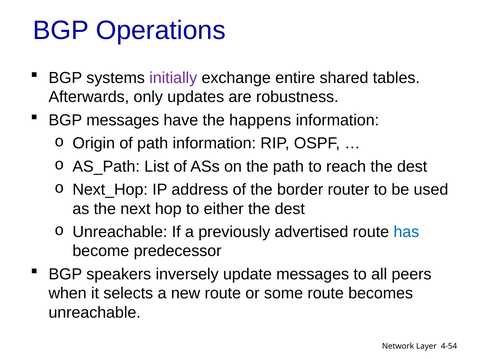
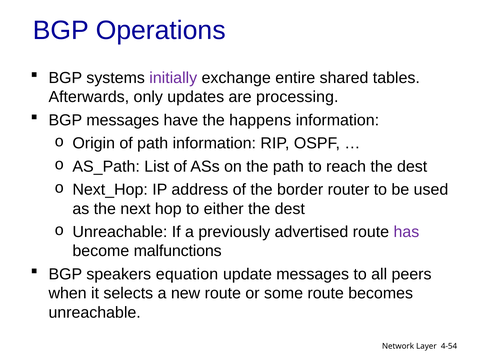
robustness: robustness -> processing (297, 97)
has colour: blue -> purple (406, 232)
predecessor: predecessor -> malfunctions (178, 251)
inversely: inversely -> equation (187, 274)
